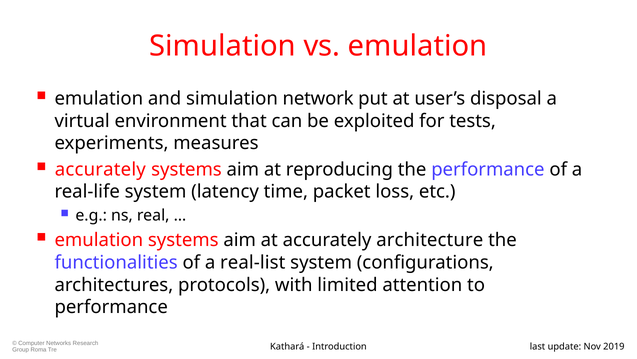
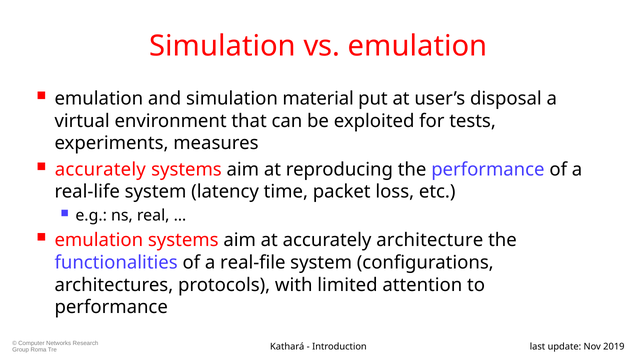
network: network -> material (318, 98)
real-list: real-list -> real-file (253, 262)
